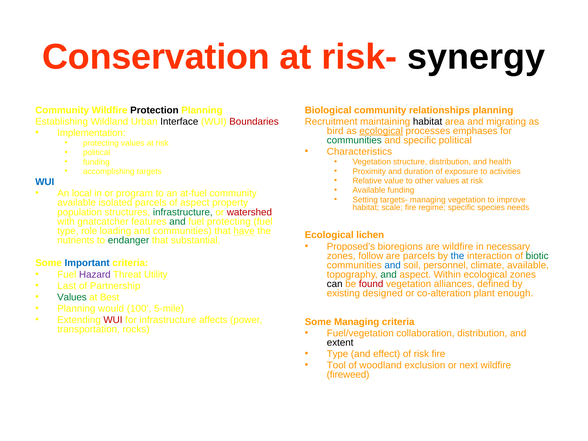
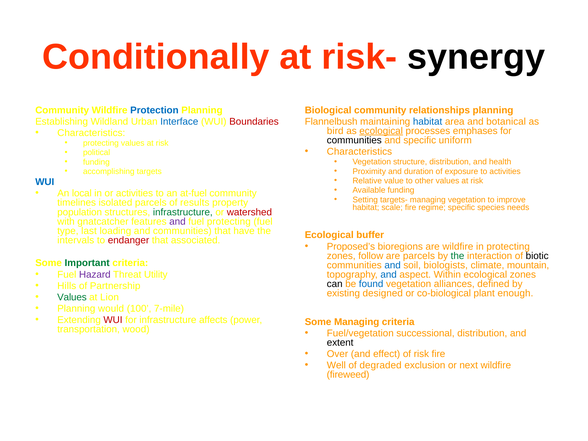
Conservation: Conservation -> Conditionally (156, 57)
Protection colour: black -> blue (154, 110)
Interface colour: black -> blue (179, 121)
Recruitment: Recruitment -> Flannelbush (331, 121)
habitat colour: black -> blue (428, 121)
migrating: migrating -> botanical (506, 121)
Implementation: Implementation -> Characteristics (91, 133)
communities colour: green -> black (354, 140)
specific political: political -> uniform (455, 140)
or program: program -> activities (134, 193)
available: available -> timelines (77, 203)
of aspect: aspect -> results (195, 203)
and colour: green -> purple (177, 222)
role: role -> last (89, 231)
have underline: present -> none (244, 231)
lichen: lichen -> buffer (370, 235)
nutrients: nutrients -> intervals (76, 240)
endanger colour: green -> red (129, 240)
substantial: substantial -> associated (196, 240)
in necessary: necessary -> protecting (508, 246)
the colour: blue -> green (458, 256)
biotic colour: green -> black (537, 256)
Important colour: blue -> green (87, 263)
personnel: personnel -> biologists (446, 265)
climate available: available -> mountain (528, 265)
and colour: green -> blue (389, 275)
found colour: red -> blue (371, 284)
Last: Last -> Hills (67, 286)
co-alteration: co-alteration -> co-biological (444, 293)
Best: Best -> Lion (110, 297)
5-mile: 5-mile -> 7-mile (169, 309)
rocks: rocks -> wood (136, 329)
collaboration: collaboration -> successional (425, 333)
Type: Type -> Over (337, 354)
Tool: Tool -> Well (336, 365)
woodland: woodland -> degraded (381, 365)
